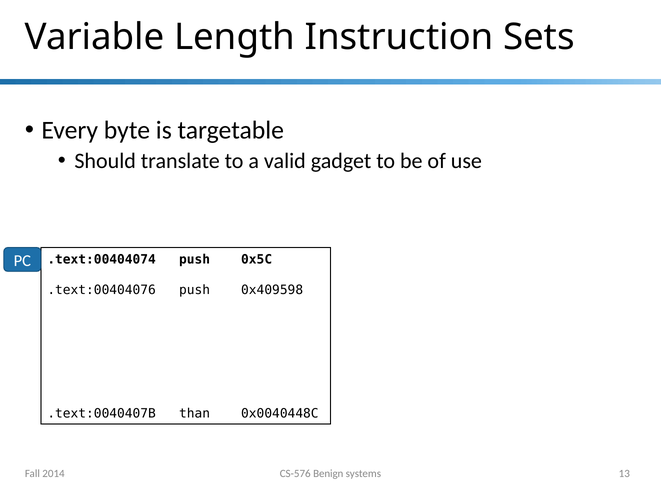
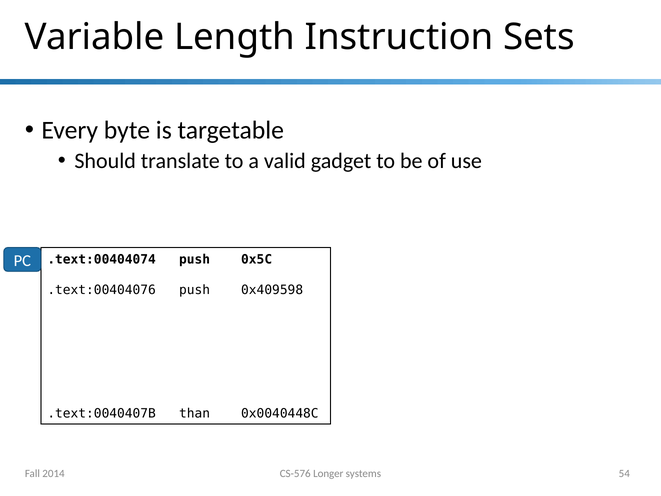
Benign: Benign -> Longer (328, 473)
13: 13 -> 54 (624, 473)
